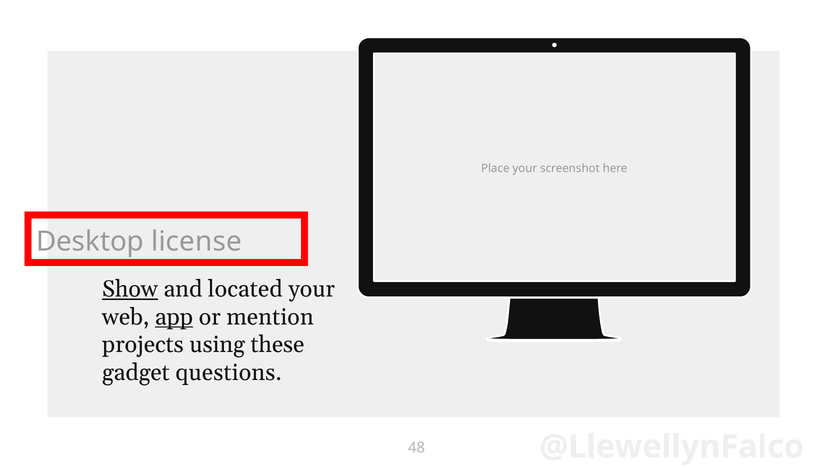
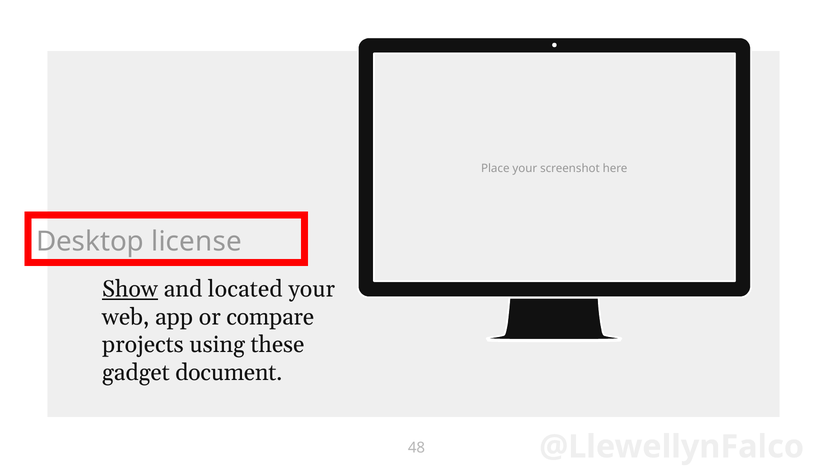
app underline: present -> none (174, 317)
mention: mention -> compare (270, 317)
questions: questions -> document (229, 373)
